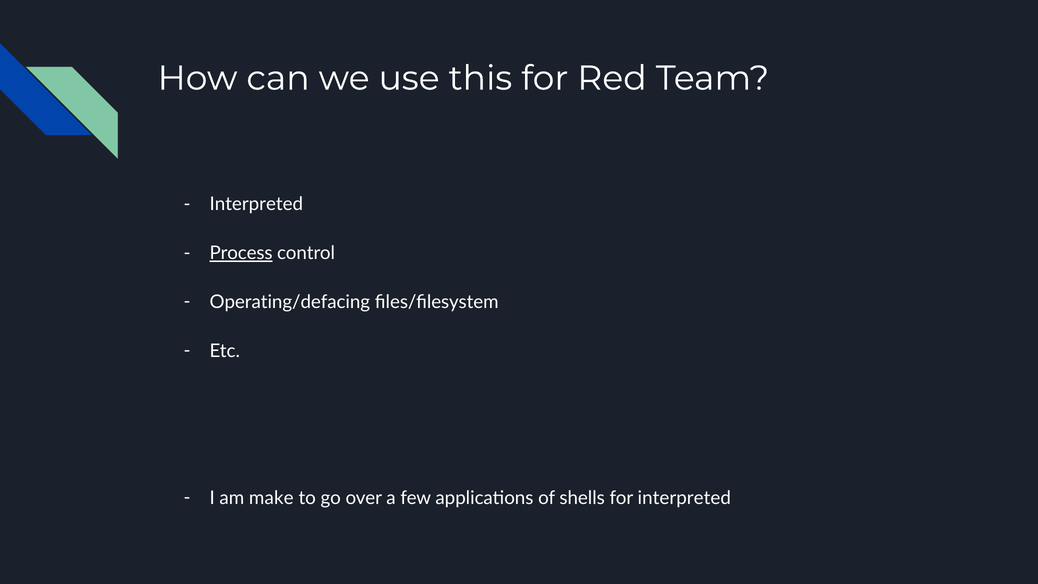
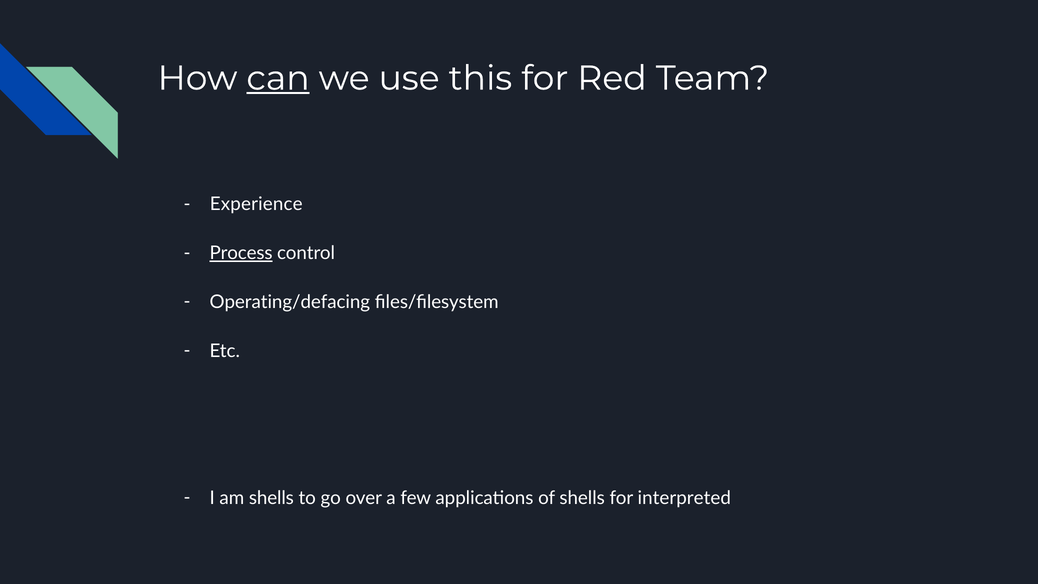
can underline: none -> present (278, 78)
Interpreted: Interpreted -> Experience (256, 204)
am make: make -> shells (271, 498)
